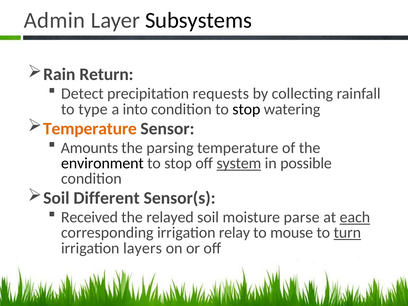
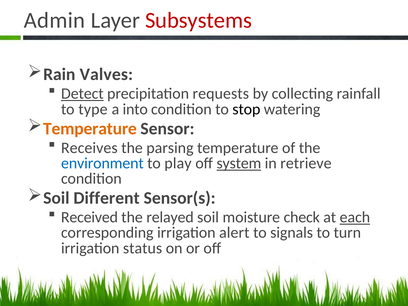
Subsystems colour: black -> red (198, 20)
Return: Return -> Valves (106, 75)
Detect underline: none -> present (82, 94)
Amounts: Amounts -> Receives (89, 148)
environment colour: black -> blue (102, 163)
stop: stop -> play (178, 163)
possible: possible -> retrieve (306, 163)
parse: parse -> check (302, 217)
relay: relay -> alert (234, 233)
mouse: mouse -> signals (292, 233)
turn underline: present -> none (347, 233)
layers: layers -> status (143, 248)
